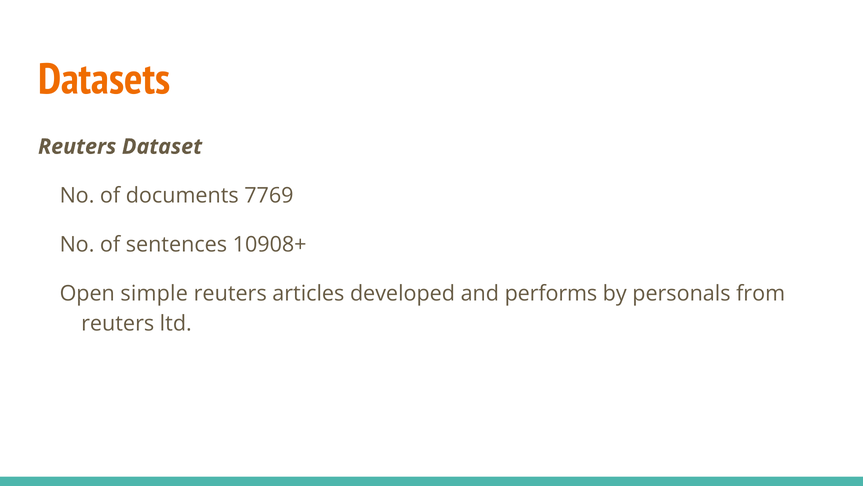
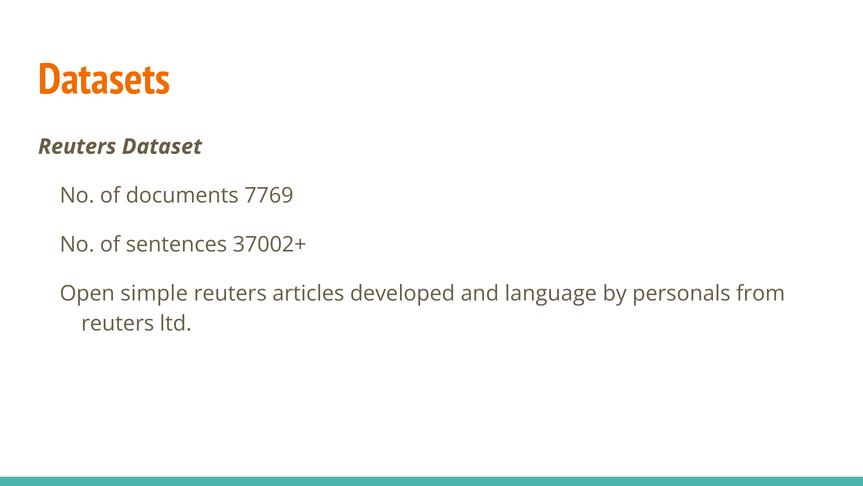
10908+: 10908+ -> 37002+ (270, 244)
performs: performs -> language (551, 293)
